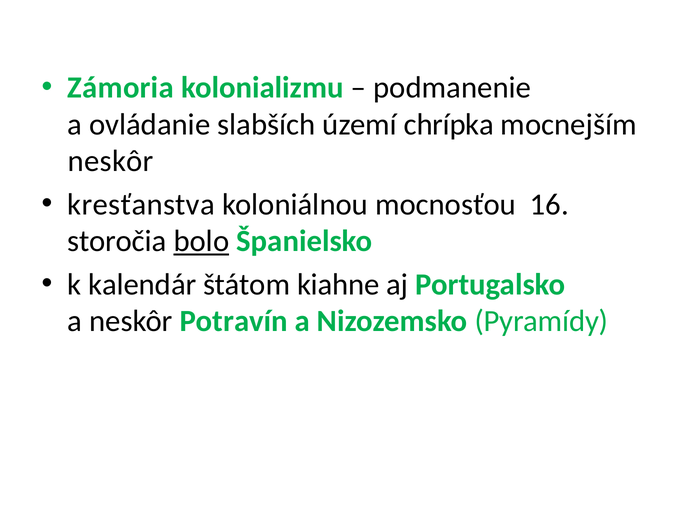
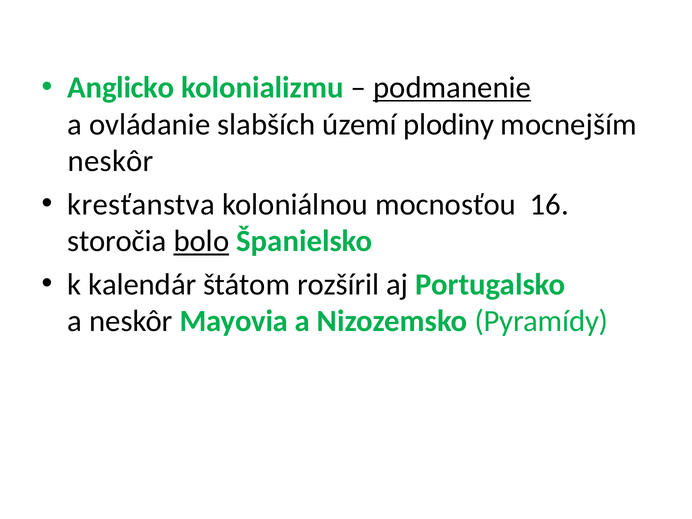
Zámoria: Zámoria -> Anglicko (121, 87)
podmanenie underline: none -> present (452, 87)
chrípka: chrípka -> plodiny (449, 124)
kiahne: kiahne -> rozšíril (338, 284)
Potravín: Potravín -> Mayovia (234, 321)
